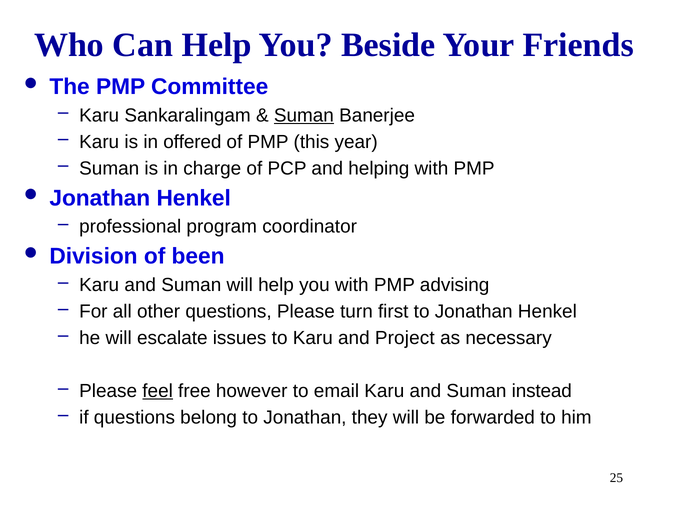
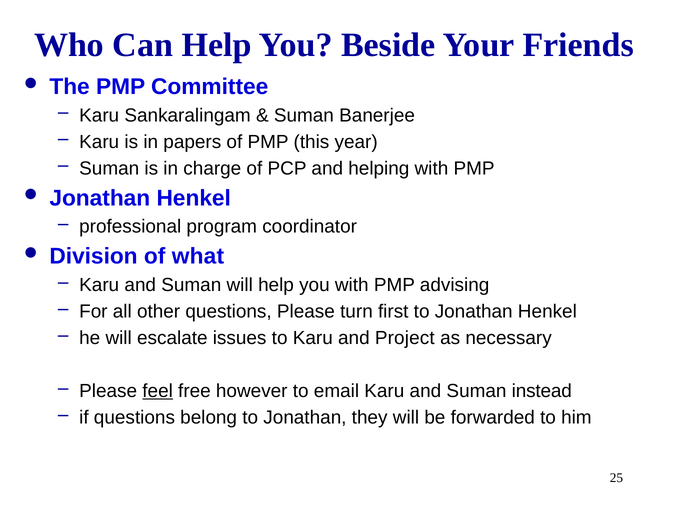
Suman underline: present -> none (304, 115)
offered: offered -> papers (192, 142)
been: been -> what (198, 256)
